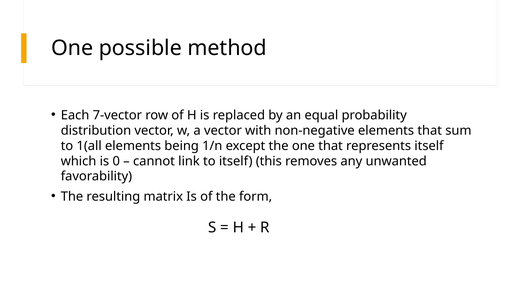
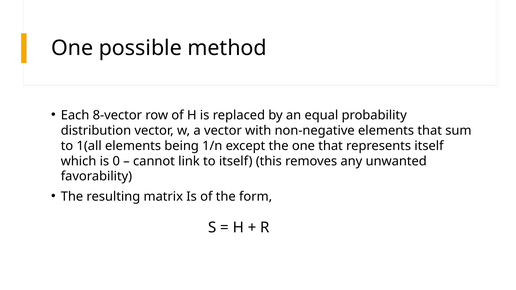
7-vector: 7-vector -> 8-vector (117, 115)
